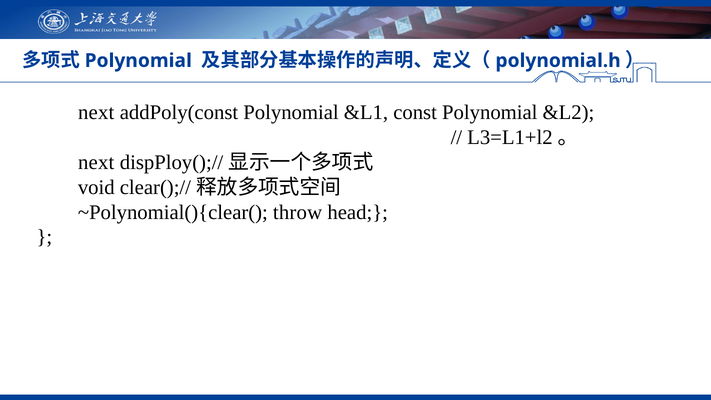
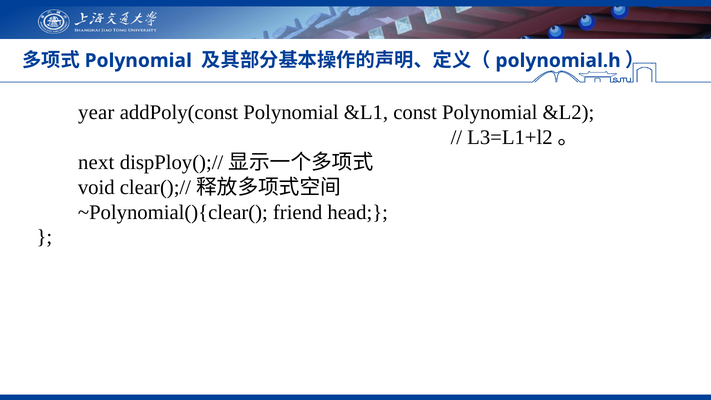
next: next -> year (96, 113)
throw: throw -> friend (298, 212)
